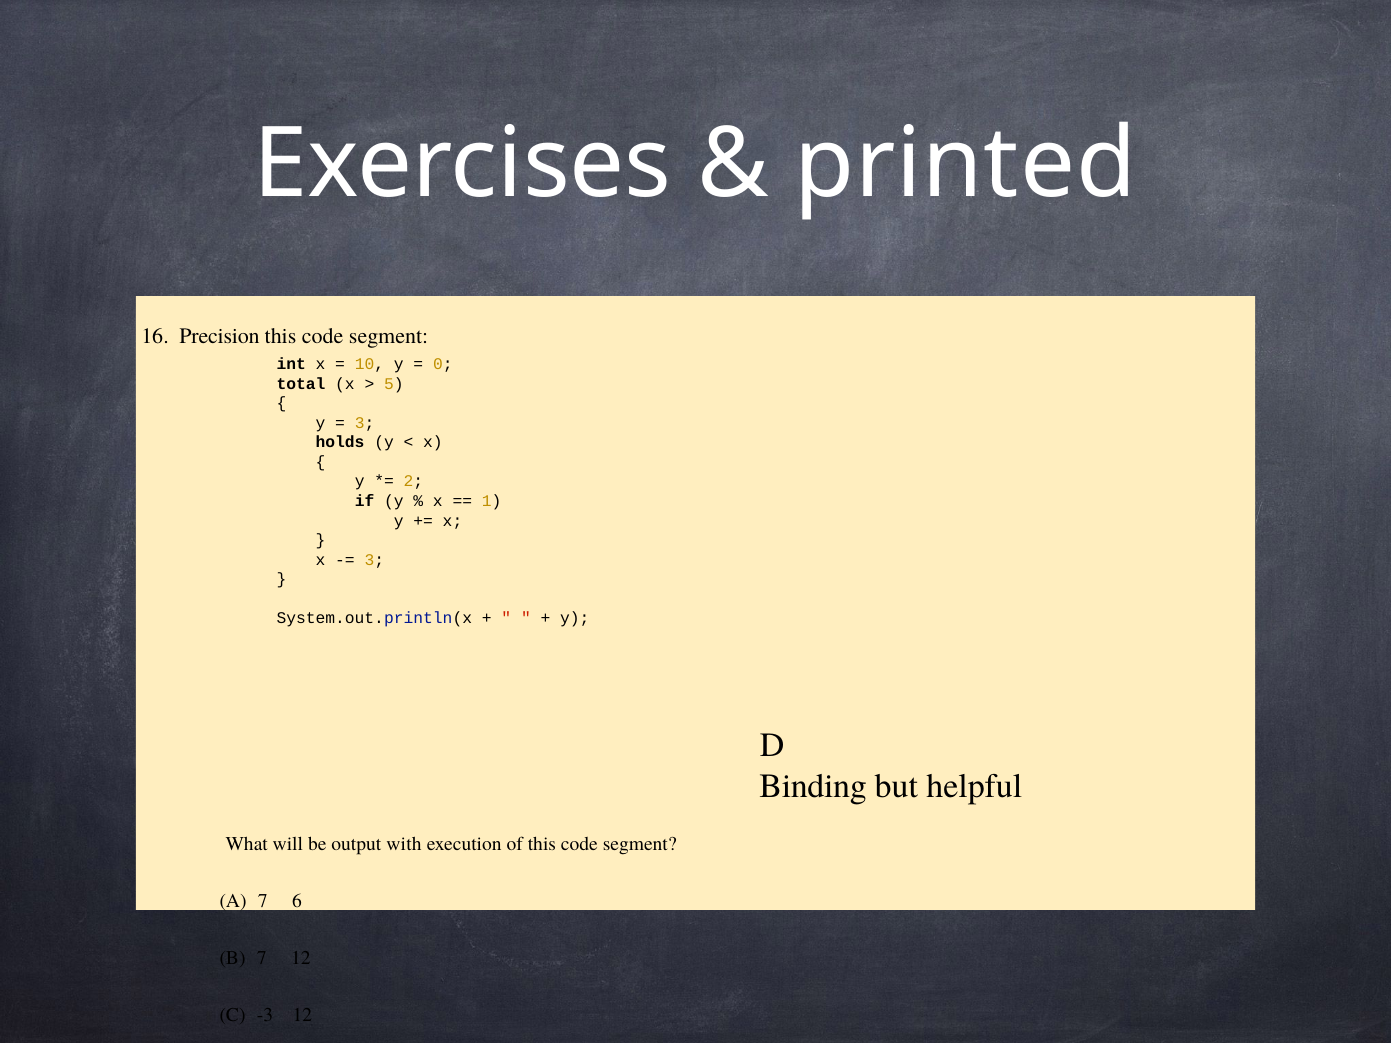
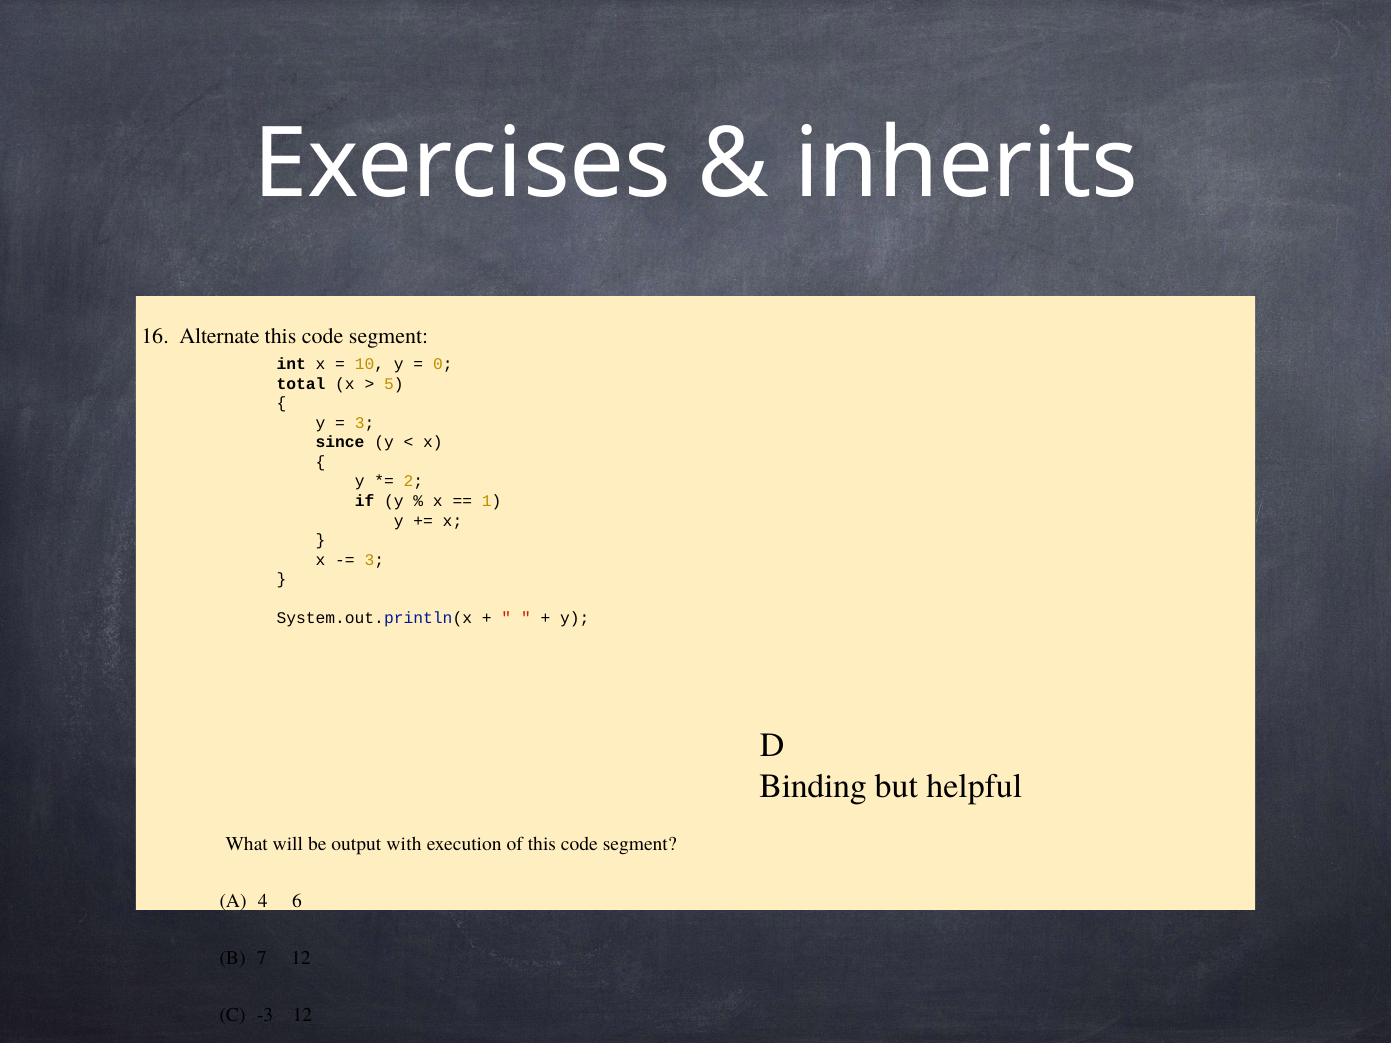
printed: printed -> inherits (966, 164)
Precision: Precision -> Alternate (220, 336)
holds: holds -> since (340, 443)
A 7: 7 -> 4 (263, 901)
